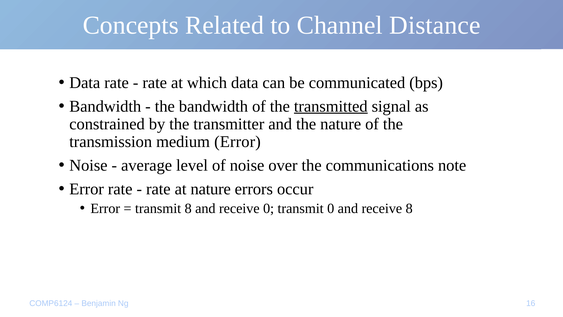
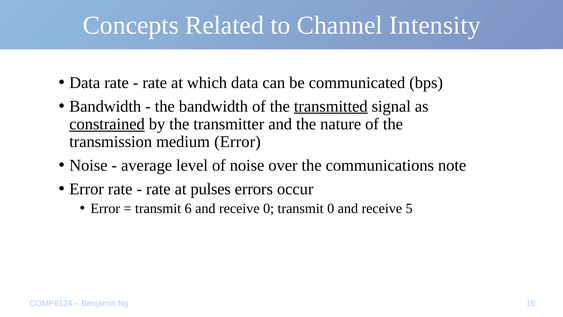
Distance: Distance -> Intensity (435, 25)
constrained underline: none -> present (107, 124)
at nature: nature -> pulses (211, 189)
transmit 8: 8 -> 6 (188, 208)
receive 8: 8 -> 5 (409, 208)
